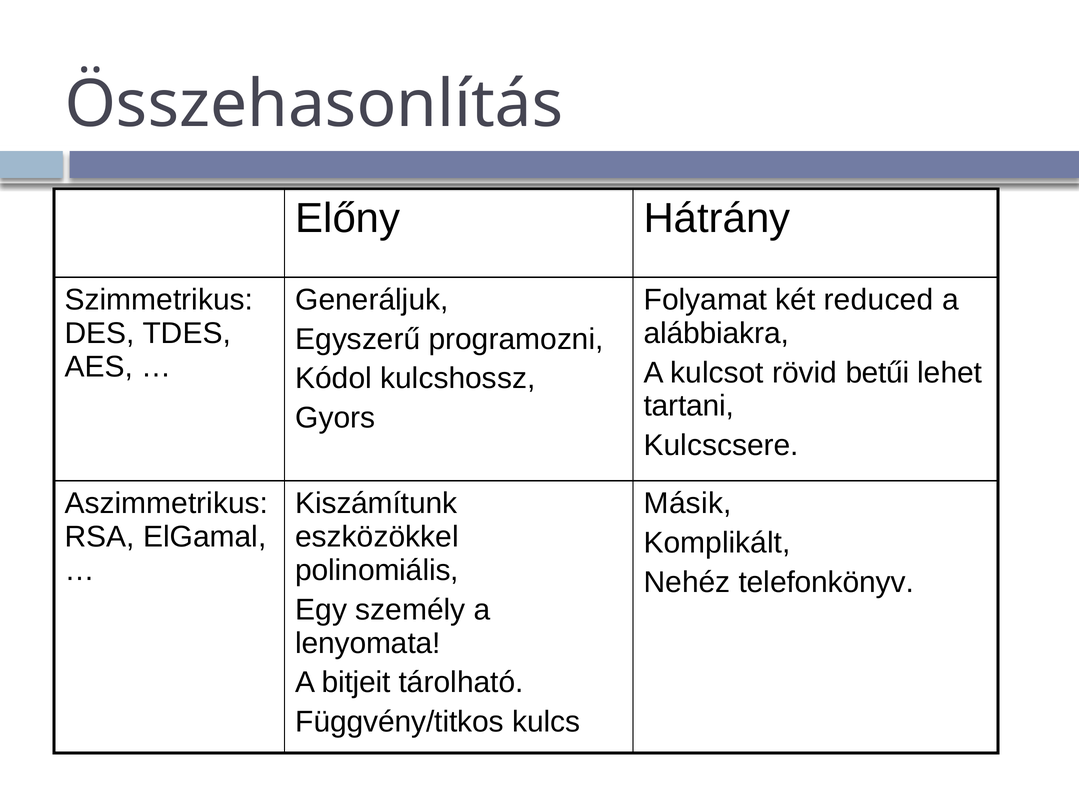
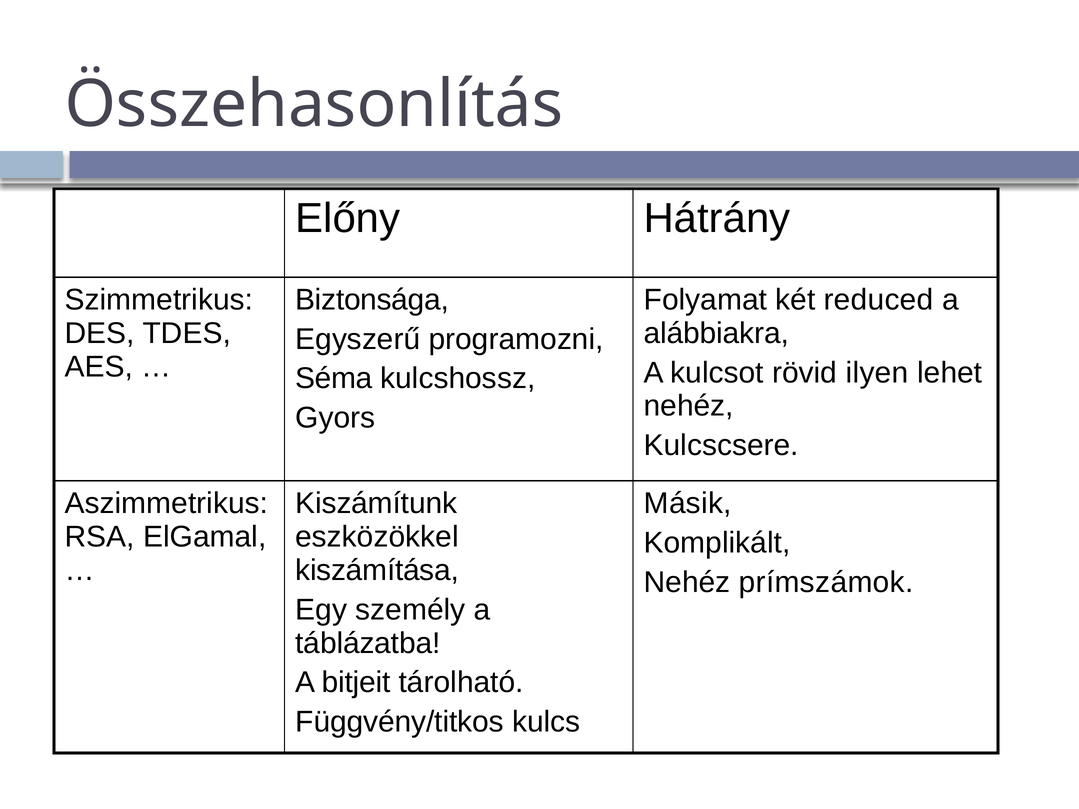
Generáljuk: Generáljuk -> Biztonsága (372, 300)
betűi: betűi -> ilyen (877, 373)
Kódol: Kódol -> Séma (334, 379)
tartani: tartani -> nehéz (689, 406)
polinomiális: polinomiális -> kiszámítása (377, 571)
telefonkönyv: telefonkönyv -> prímszámok (826, 582)
lenyomata: lenyomata -> táblázatba (368, 643)
